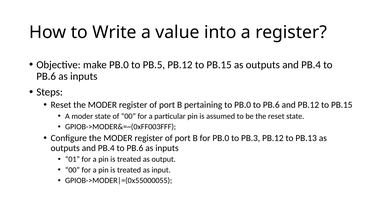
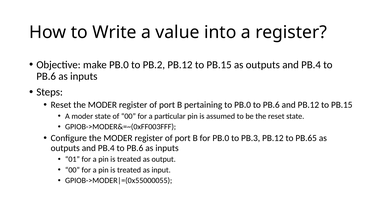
PB.5: PB.5 -> PB.2 (154, 65)
PB.13: PB.13 -> PB.65 (306, 138)
